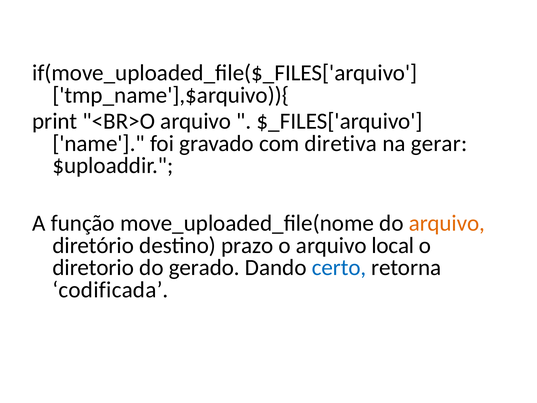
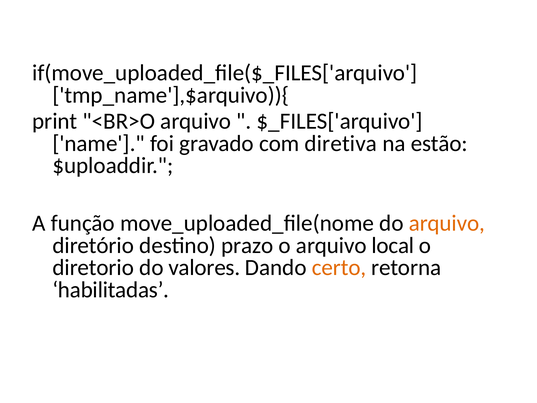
gerar: gerar -> estão (439, 143)
gerado: gerado -> valores (204, 267)
certo colour: blue -> orange (339, 267)
codificada: codificada -> habilitadas (111, 290)
